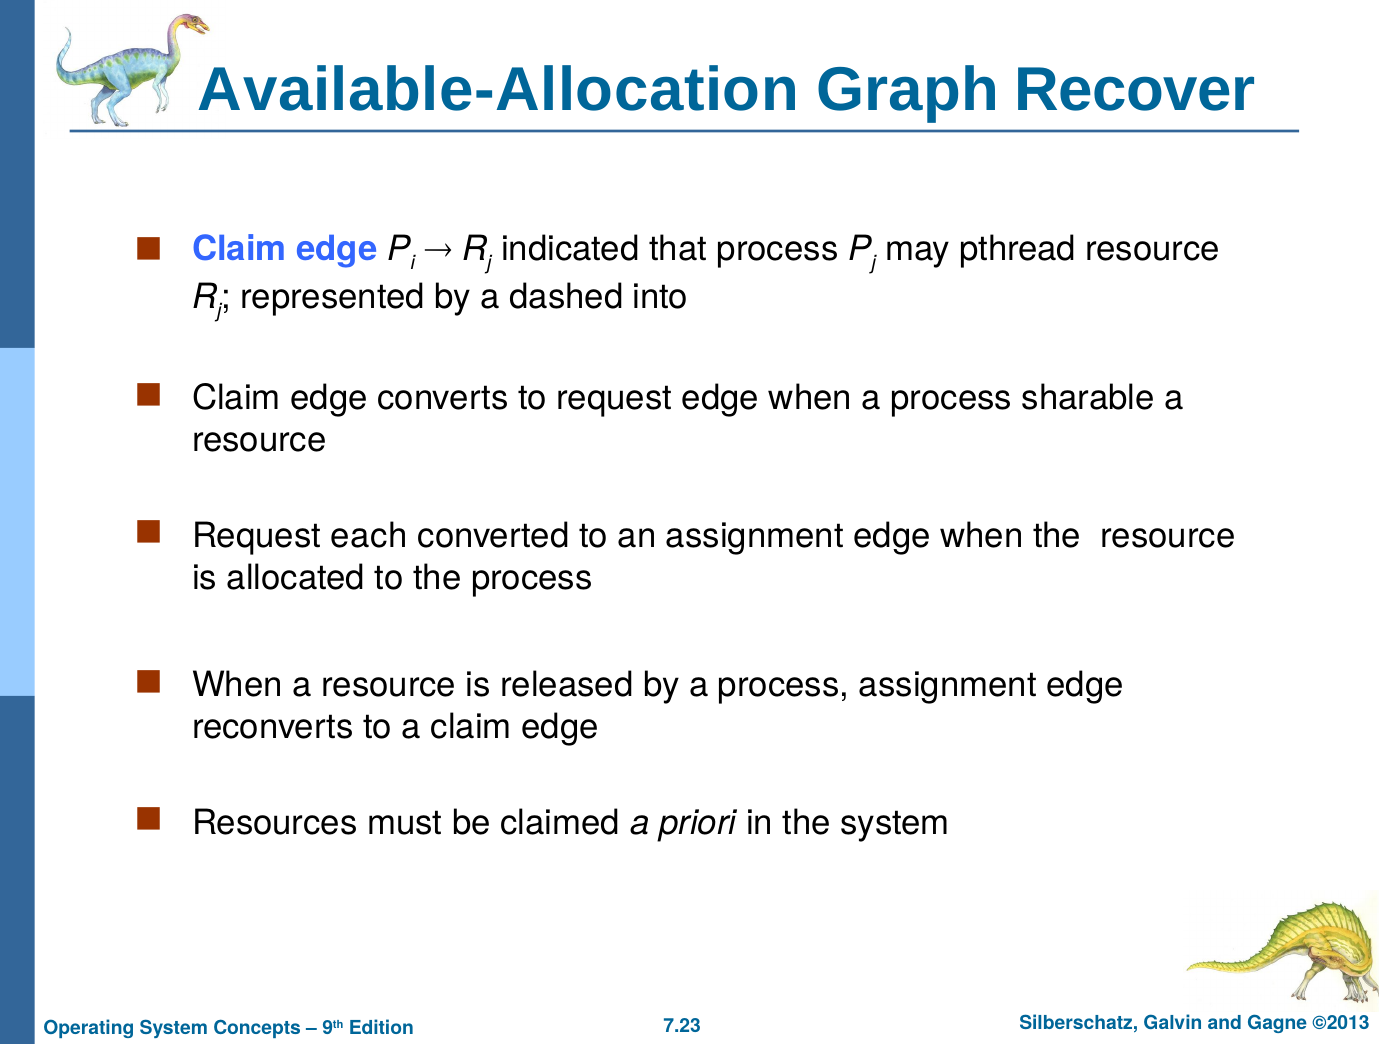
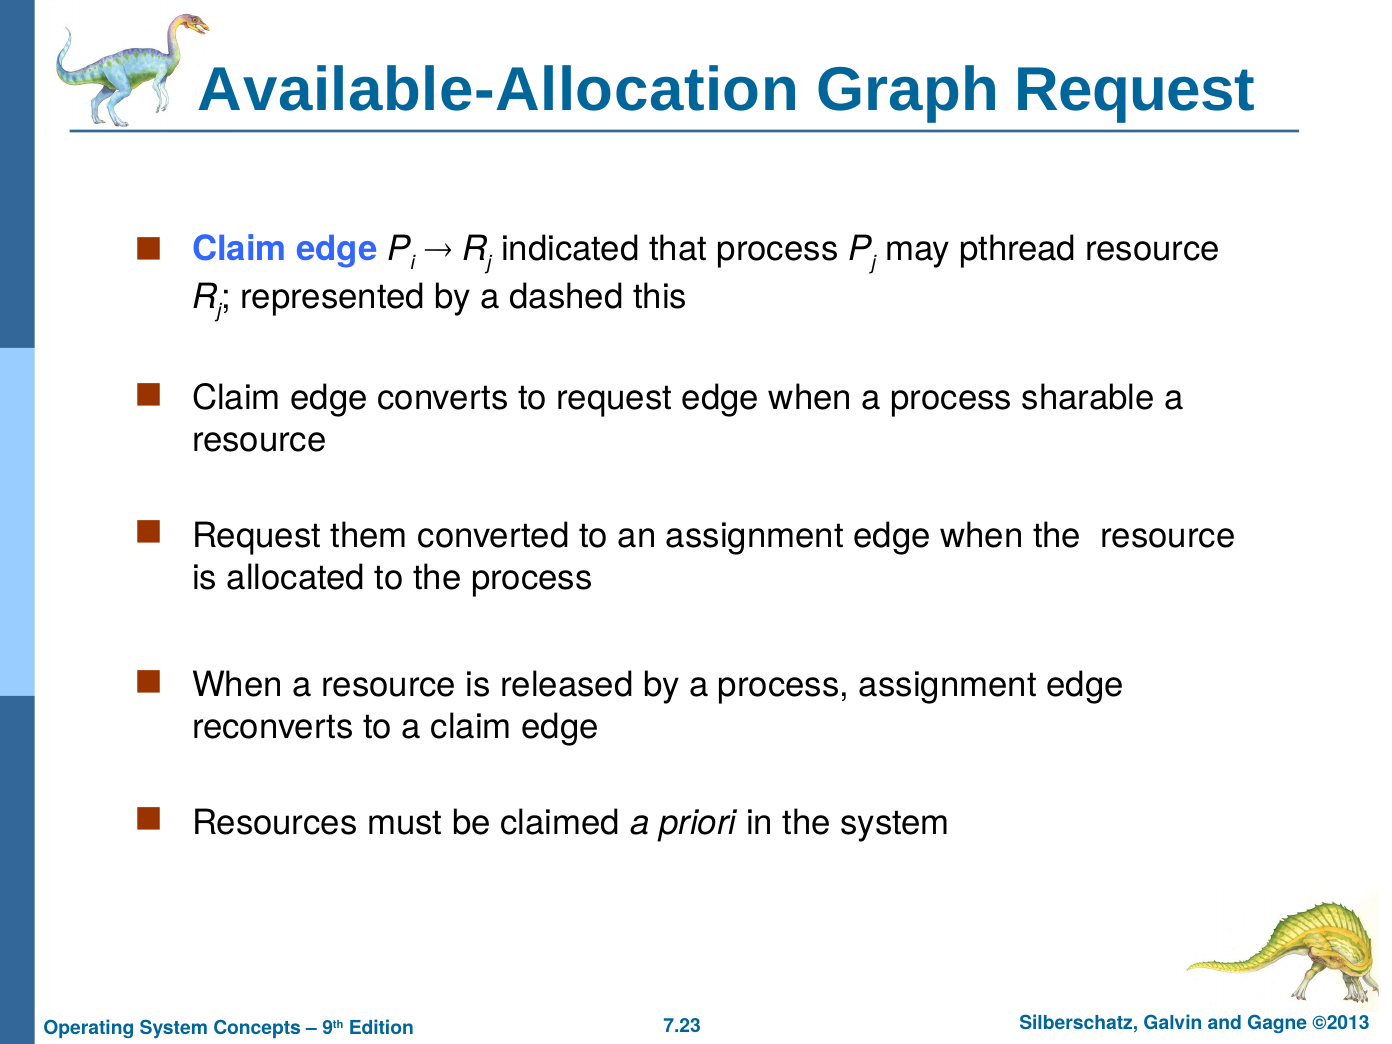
Graph Recover: Recover -> Request (1135, 90)
into: into -> this (660, 297)
each: each -> them (369, 536)
